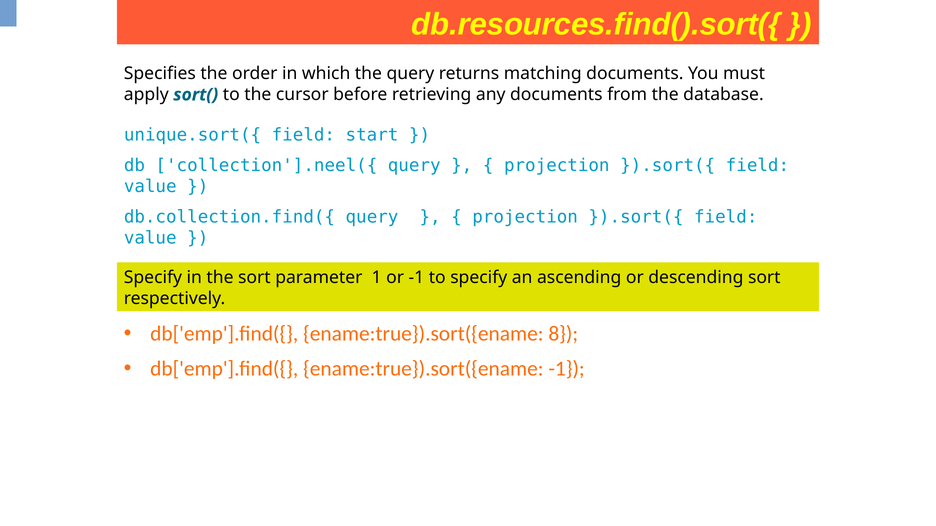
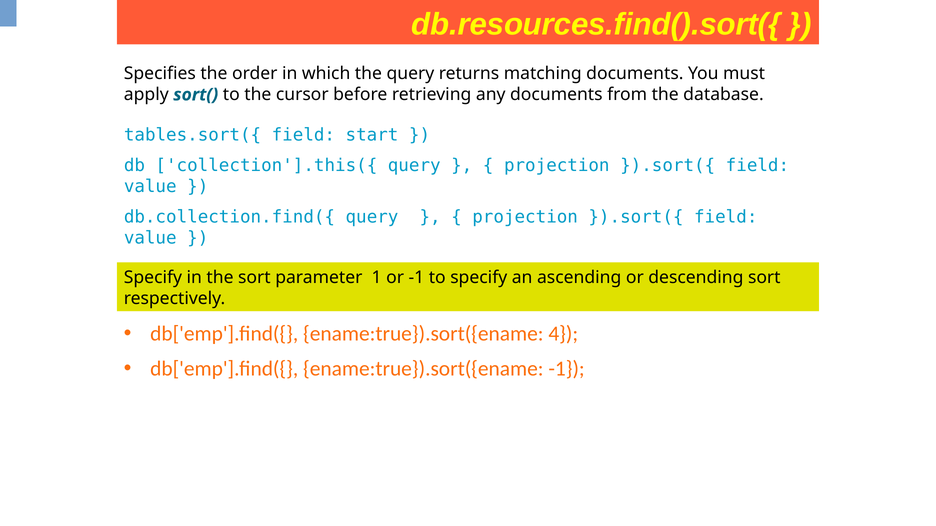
unique.sort({: unique.sort({ -> tables.sort({ (193, 135)
collection'].neel({: collection'].neel({ -> collection'].this({ (266, 166)
8: 8 -> 4 (563, 334)
